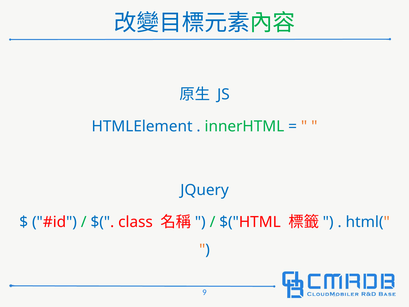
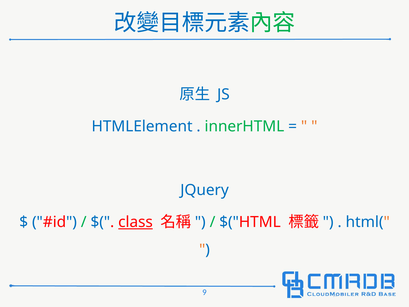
class underline: none -> present (136, 222)
